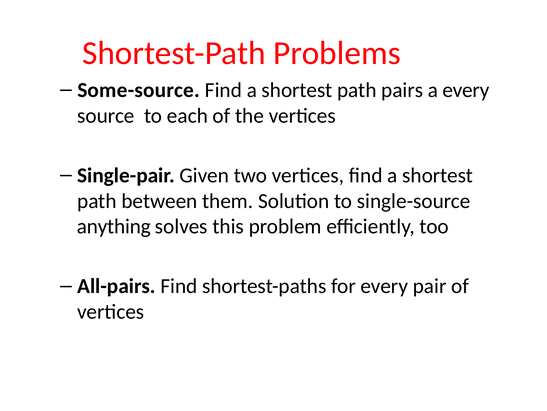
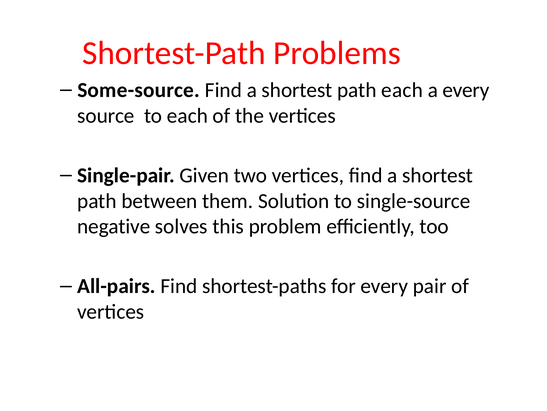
path pairs: pairs -> each (402, 90)
anything: anything -> negative (114, 226)
